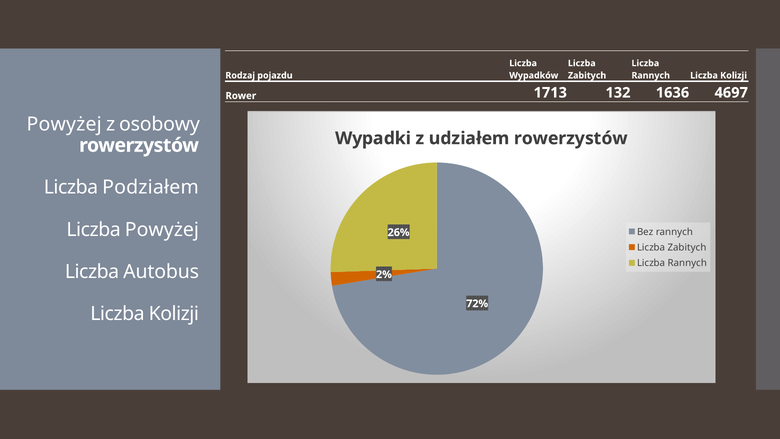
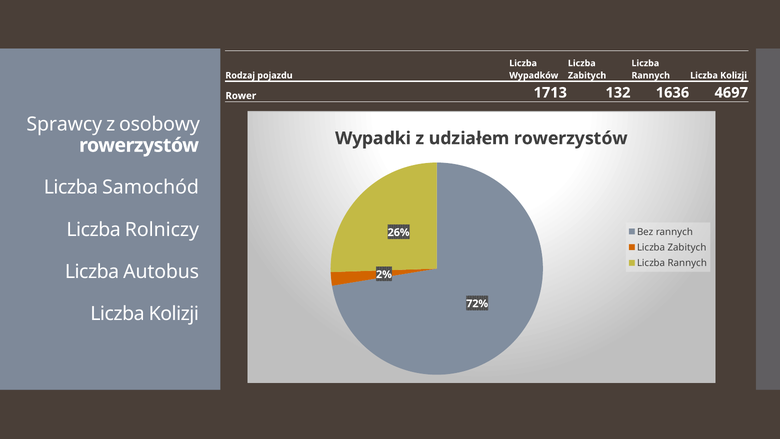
Powyżej: Powyżej -> Sprawcy (64, 124)
Podziałem: Podziałem -> Samochód (151, 187)
Liczba Powyżej: Powyżej -> Rolniczy (162, 229)
